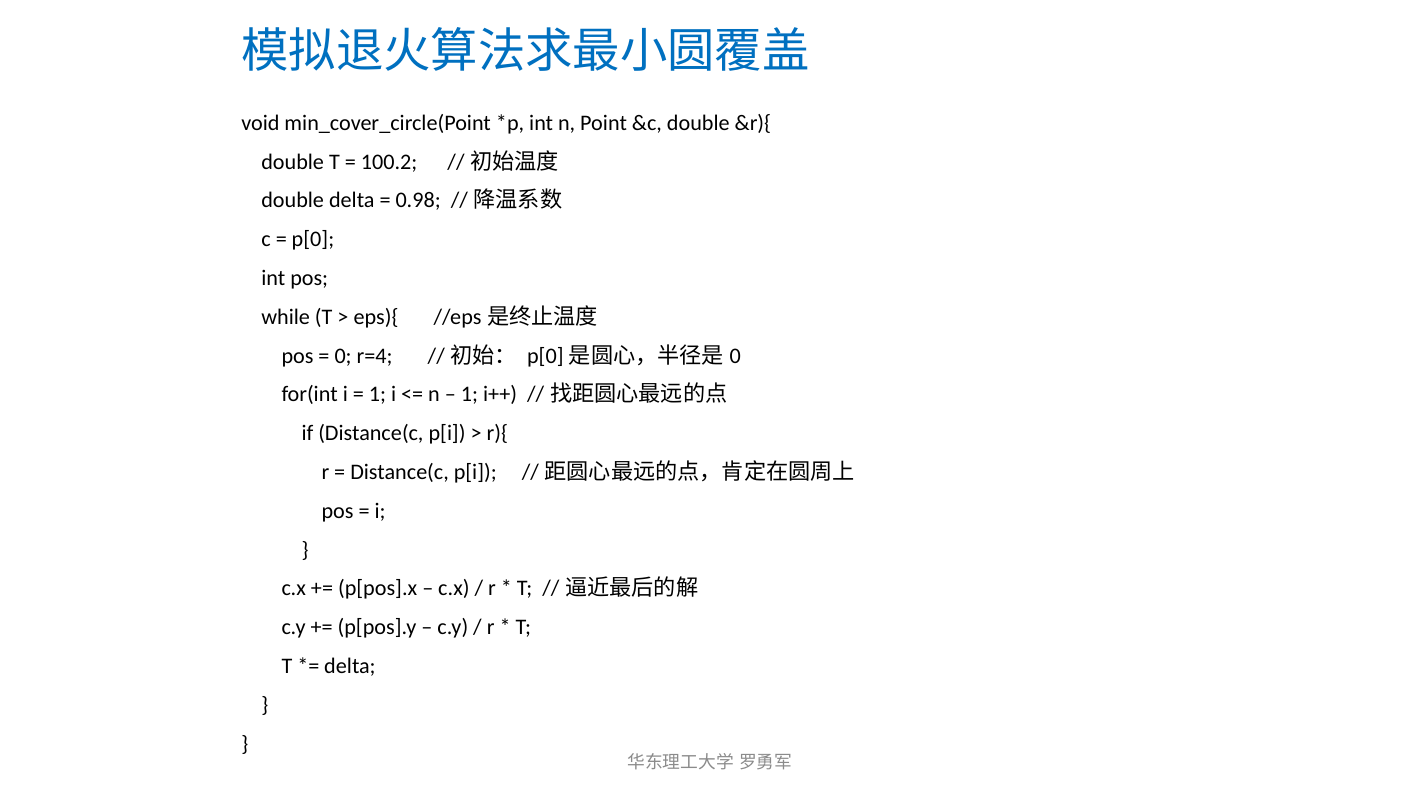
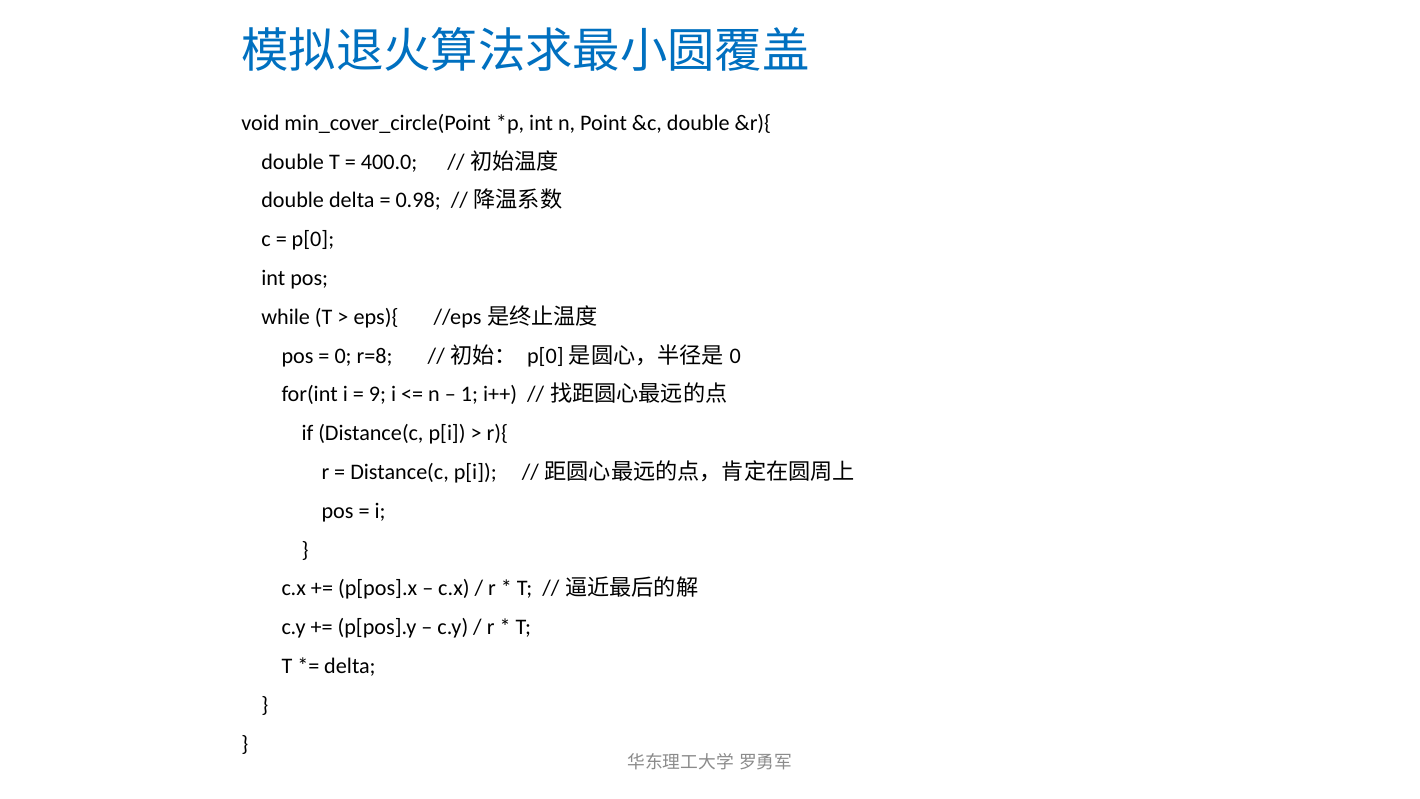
100.2: 100.2 -> 400.0 (389, 162)
r=4: r=4 -> r=8 (375, 356)
1: 1 -> 9 (377, 394)
